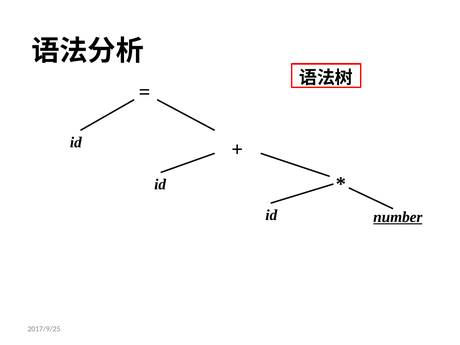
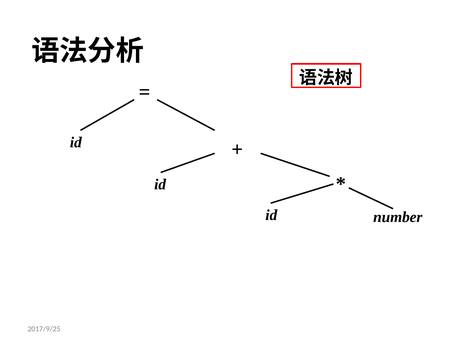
number underline: present -> none (398, 217)
